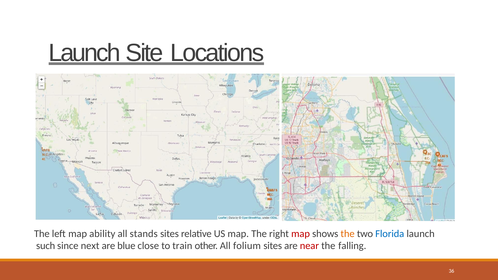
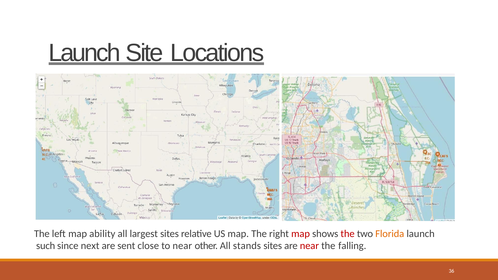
stands: stands -> largest (144, 234)
the colour: orange -> red (348, 234)
Florida colour: blue -> orange (390, 234)
blue: blue -> sent (126, 246)
to train: train -> near (182, 246)
folium: folium -> stands (247, 246)
